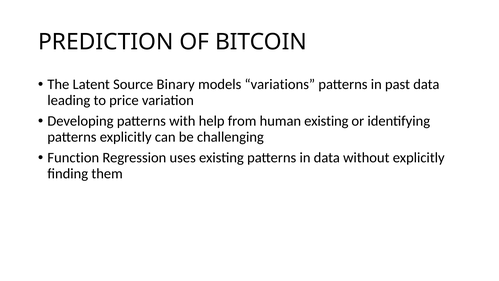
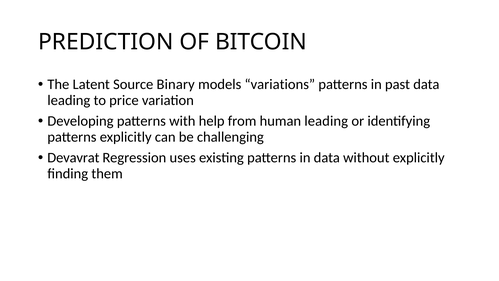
human existing: existing -> leading (326, 121)
Function: Function -> Devavrat (73, 158)
